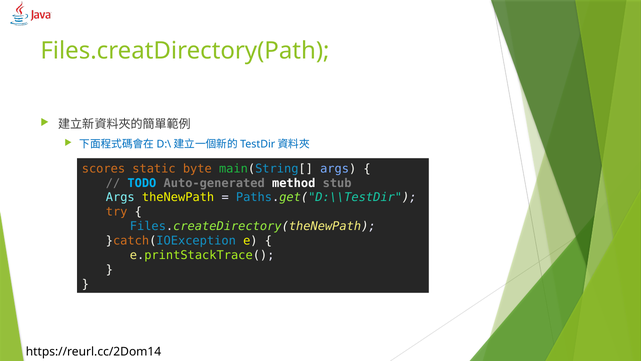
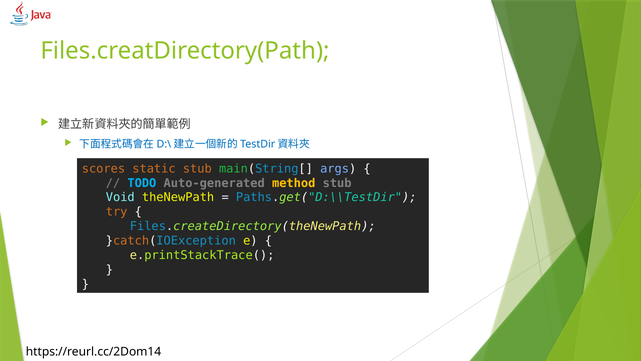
static byte: byte -> stub (197, 168)
method colour: white -> yellow (294, 183)
Args: Args -> Void (120, 197)
